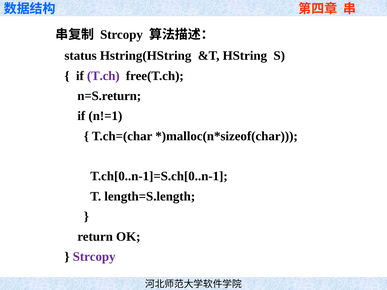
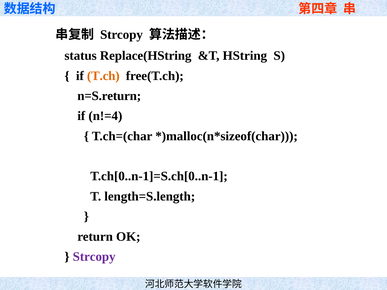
Hstring(HString: Hstring(HString -> Replace(HString (146, 56)
T.ch colour: purple -> orange (103, 76)
n!=1: n!=1 -> n!=4 (105, 116)
